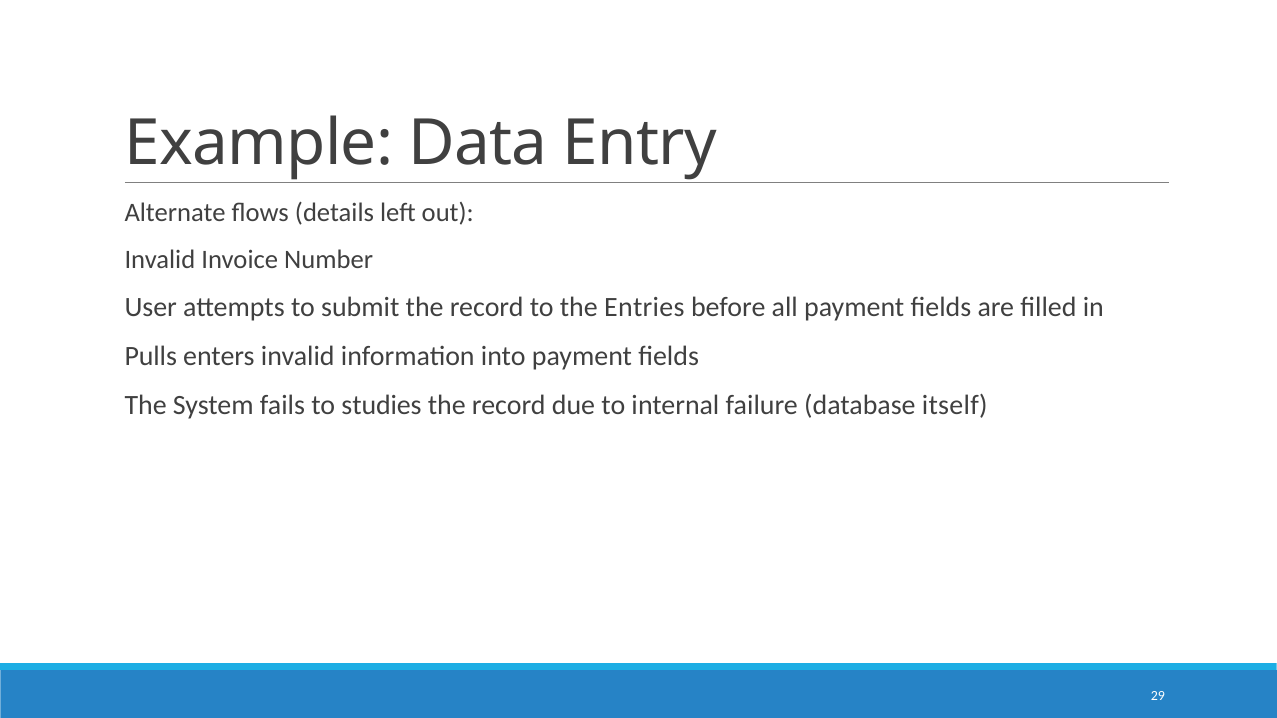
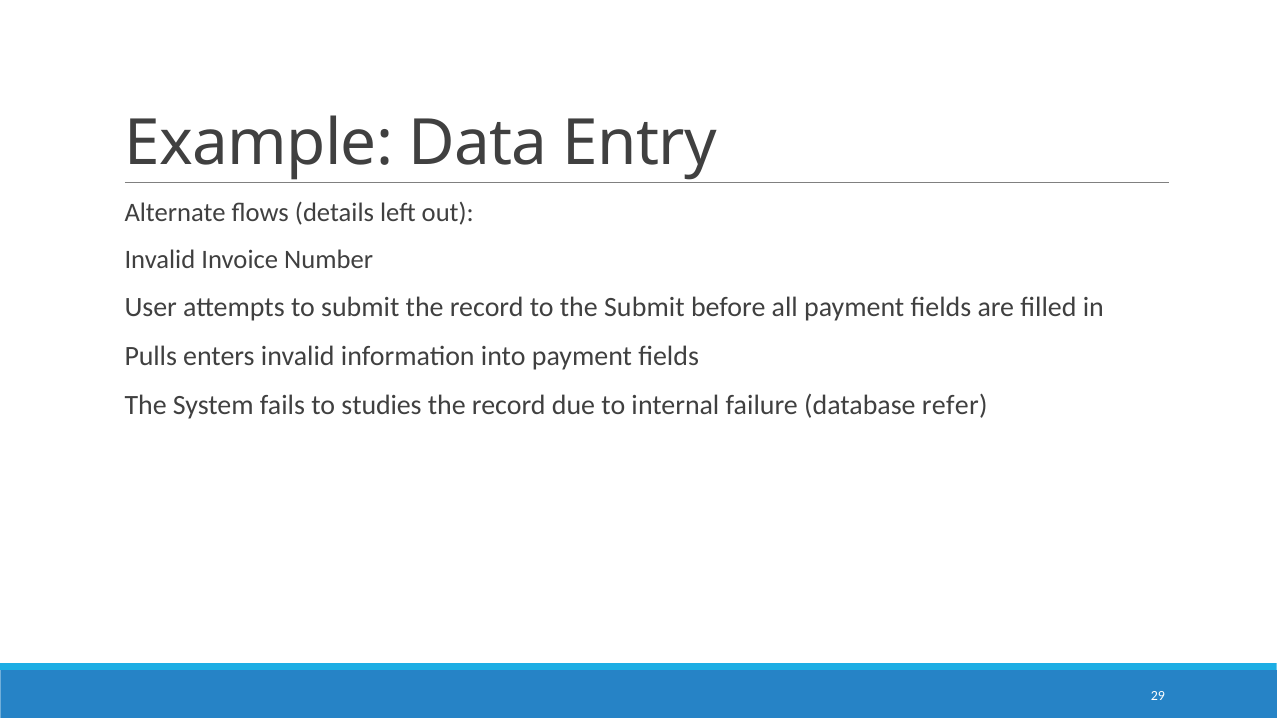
the Entries: Entries -> Submit (644, 308)
itself: itself -> refer (955, 405)
